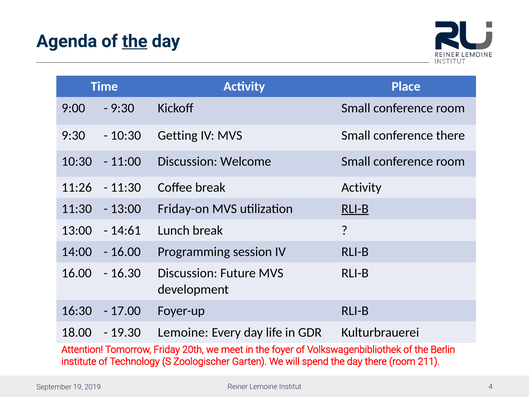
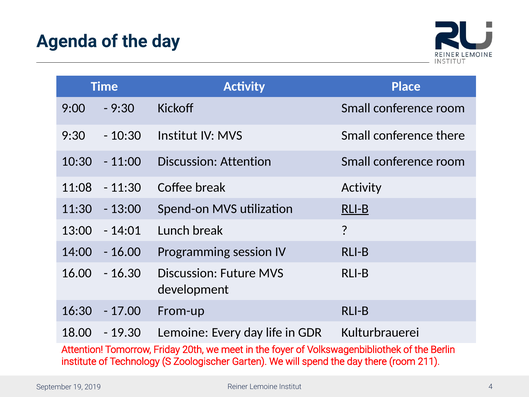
the underline: present -> none (135, 41)
10:30 Getting: Getting -> Institut (178, 135)
Discussion Welcome: Welcome -> Attention (246, 161)
11:26: 11:26 -> 11:08 (77, 187)
Friday-on: Friday-on -> Spend-on (183, 209)
14:61: 14:61 -> 14:01 (126, 230)
Foyer-up: Foyer-up -> From-up (181, 311)
